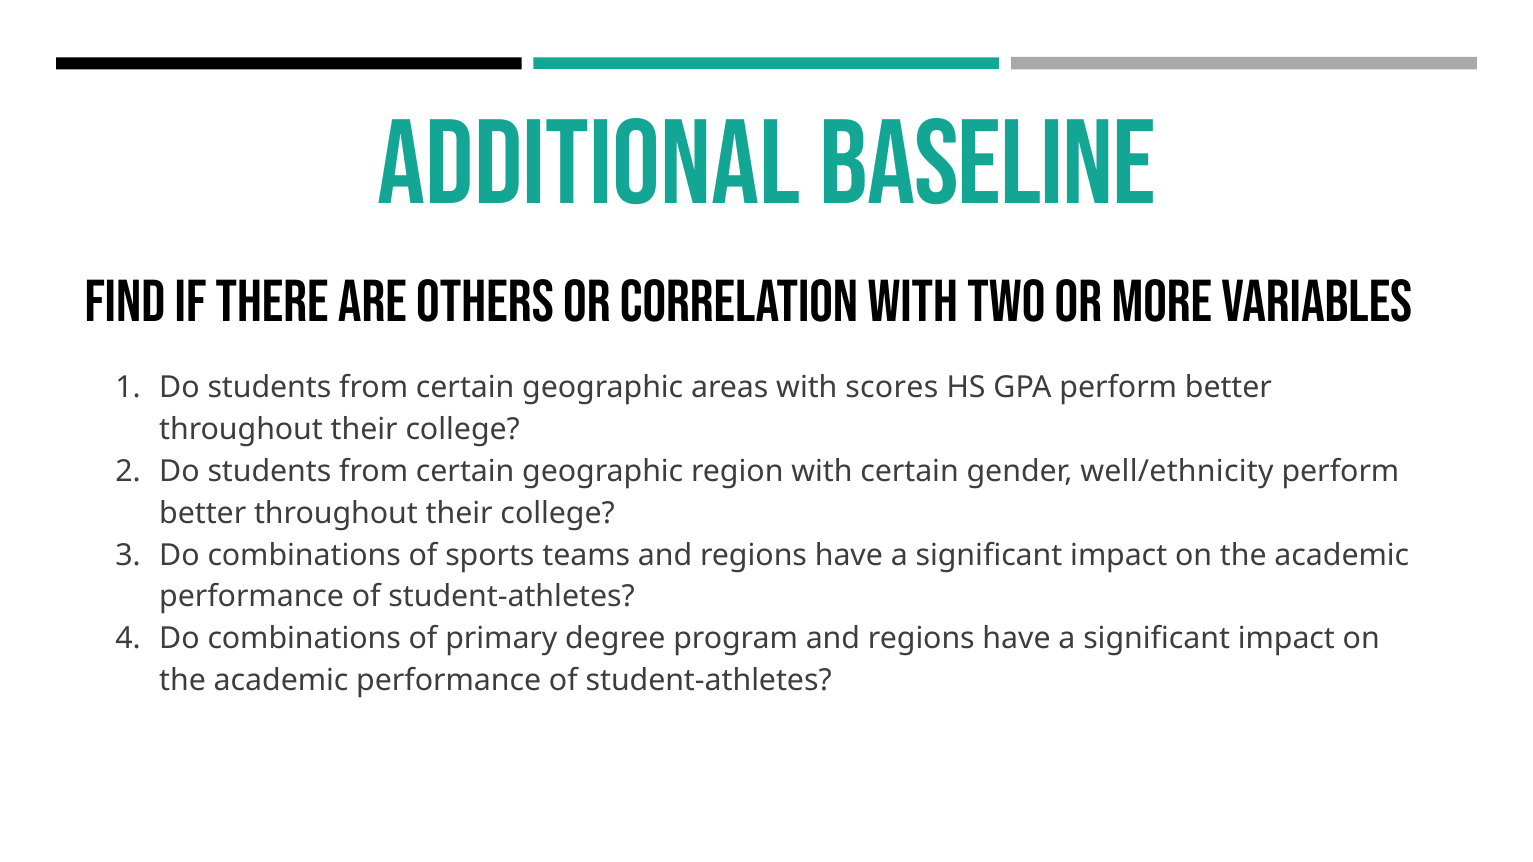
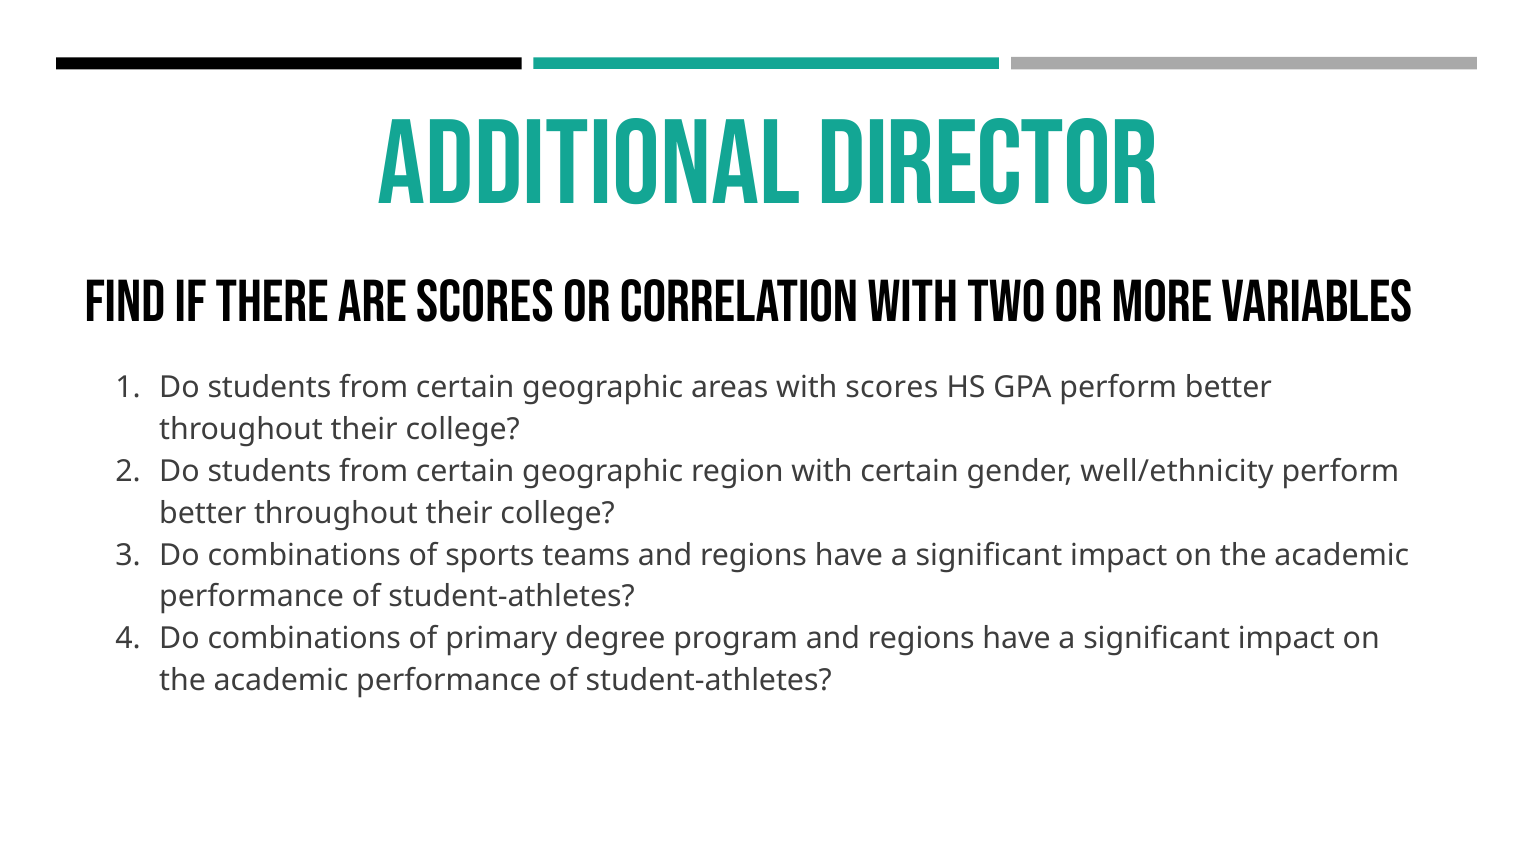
Baseline: Baseline -> Director (988, 164)
are others: others -> scores (485, 302)
